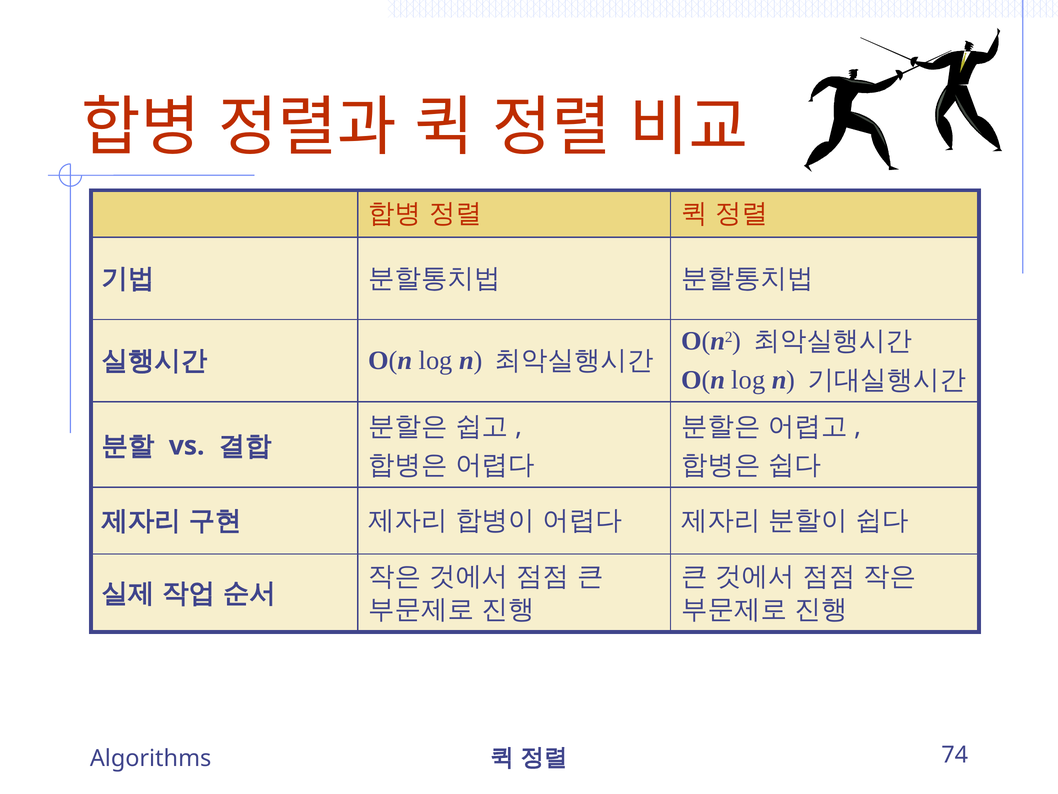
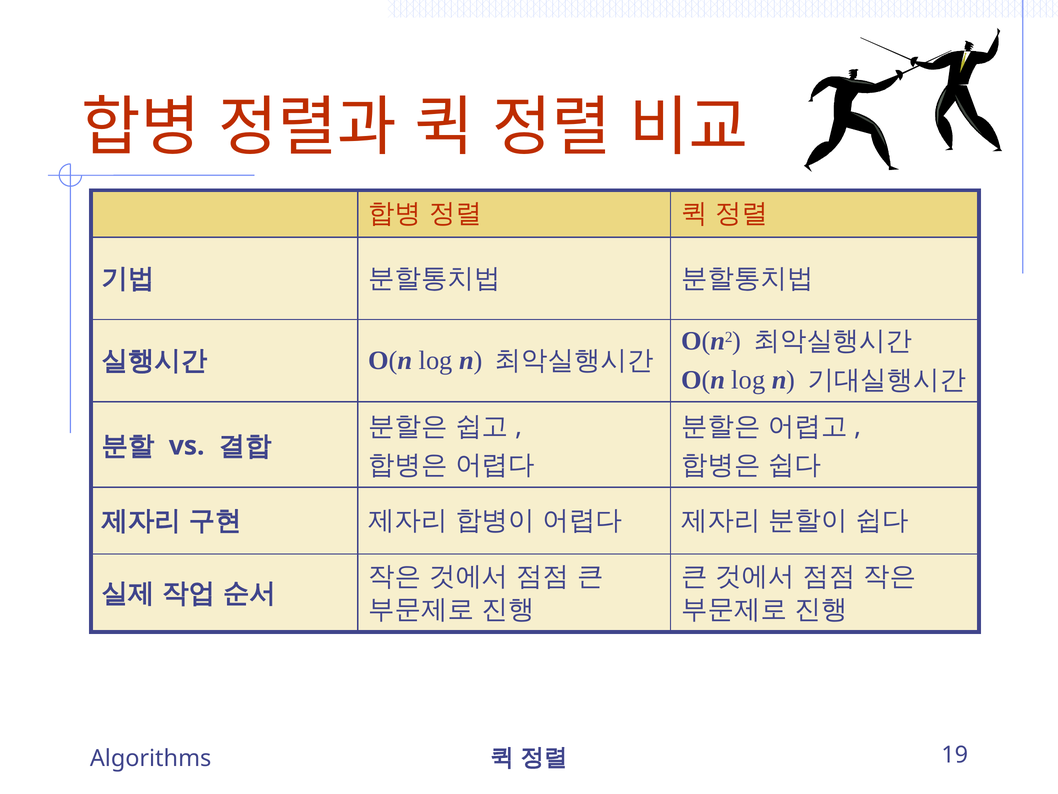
74: 74 -> 19 (955, 754)
